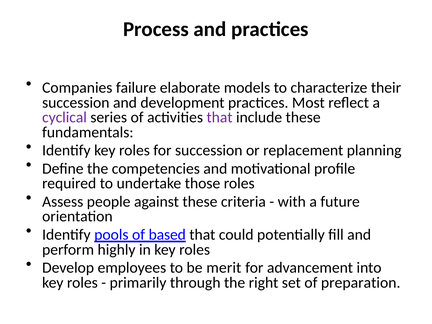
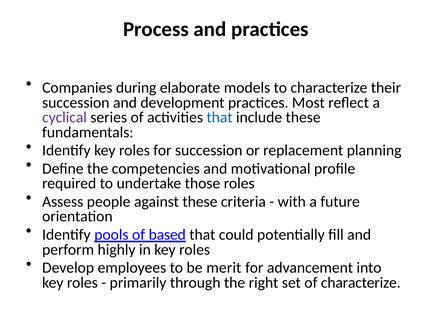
failure: failure -> during (136, 88)
that colour: purple -> blue (220, 118)
of preparation: preparation -> characterize (361, 283)
